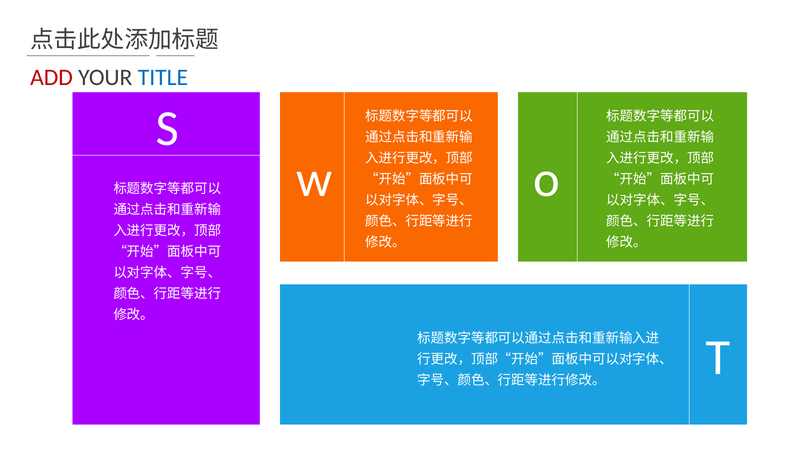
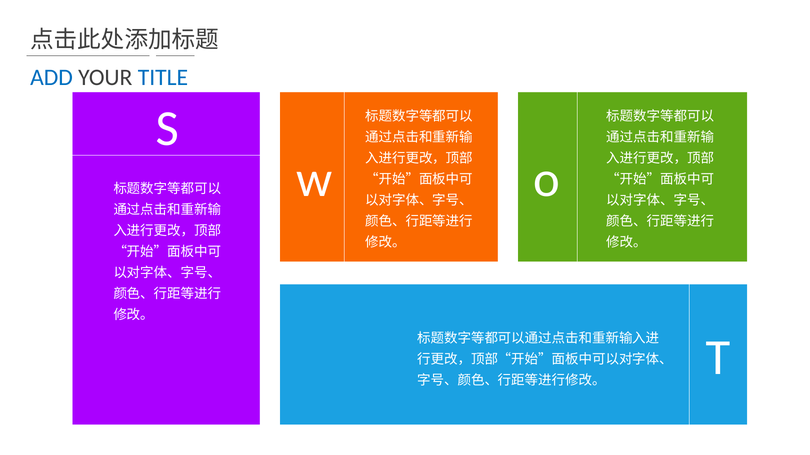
ADD colour: red -> blue (52, 78)
